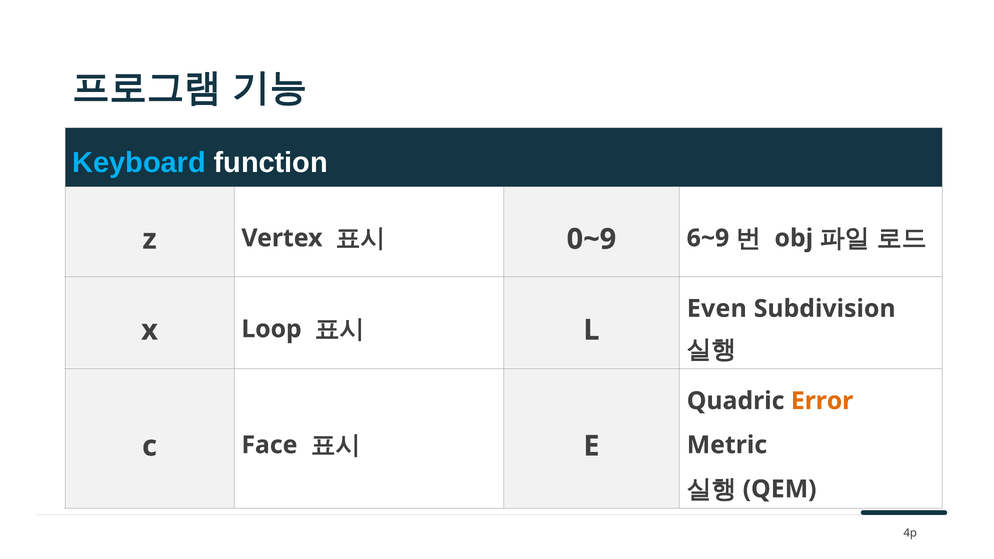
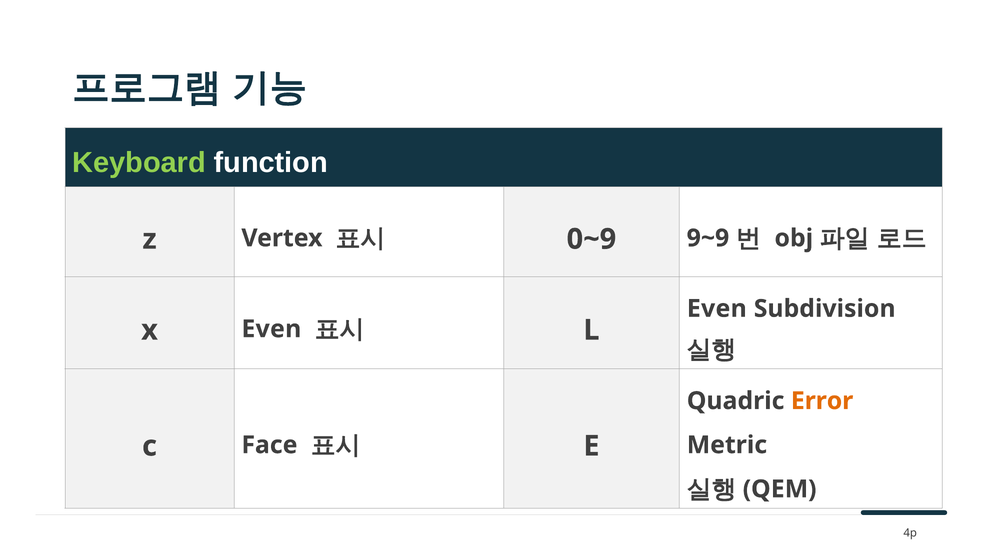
Keyboard colour: light blue -> light green (139, 163)
6~9: 6~9 -> 9~9 (708, 238)
x Loop: Loop -> Even (271, 329)
